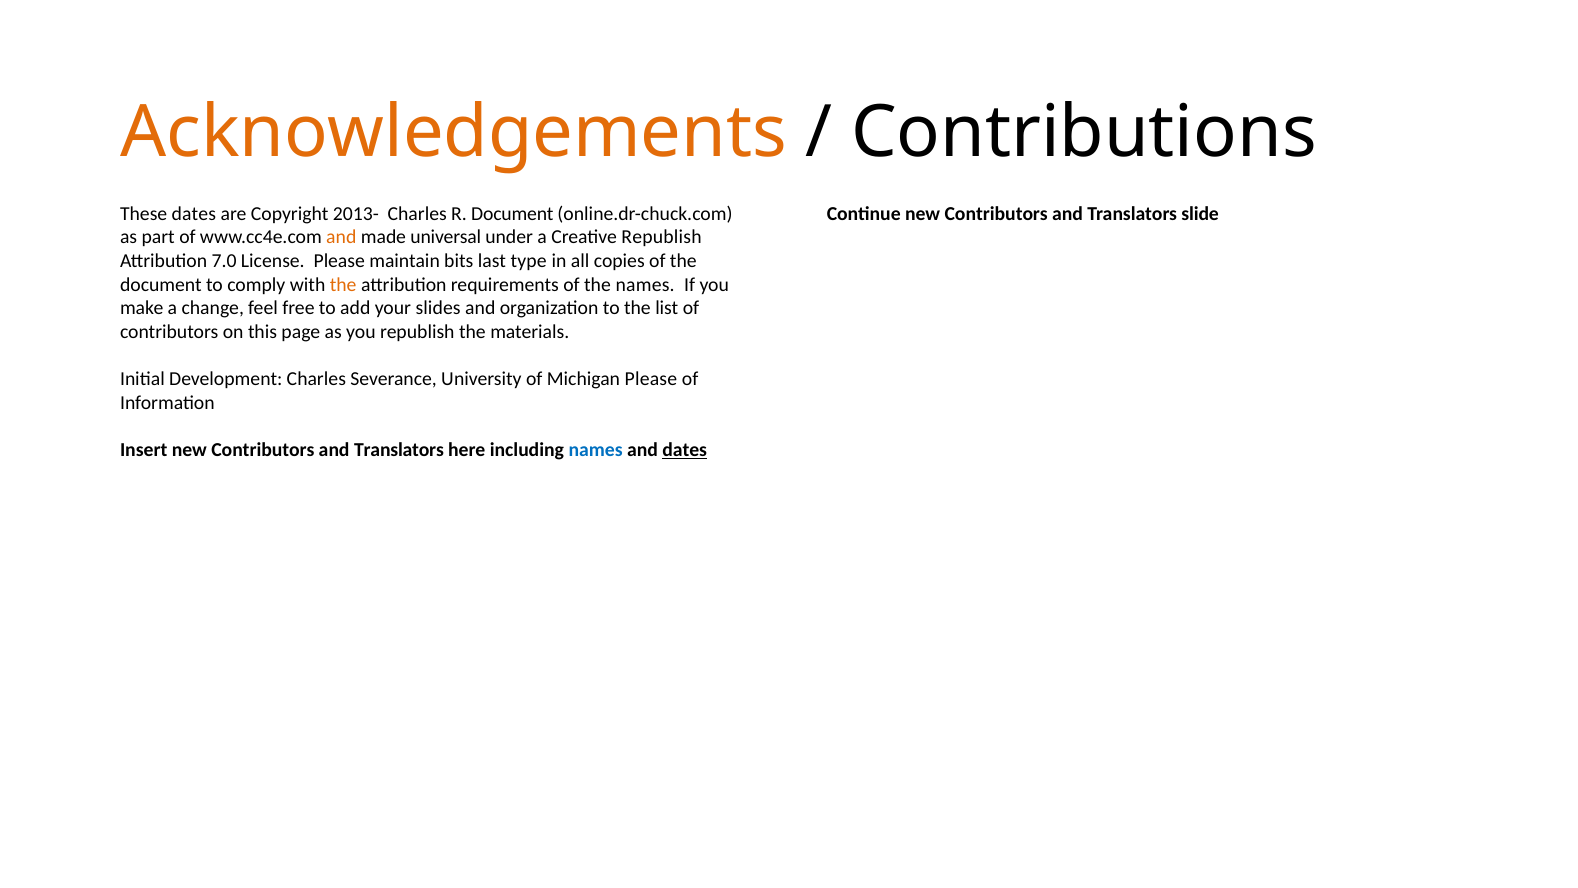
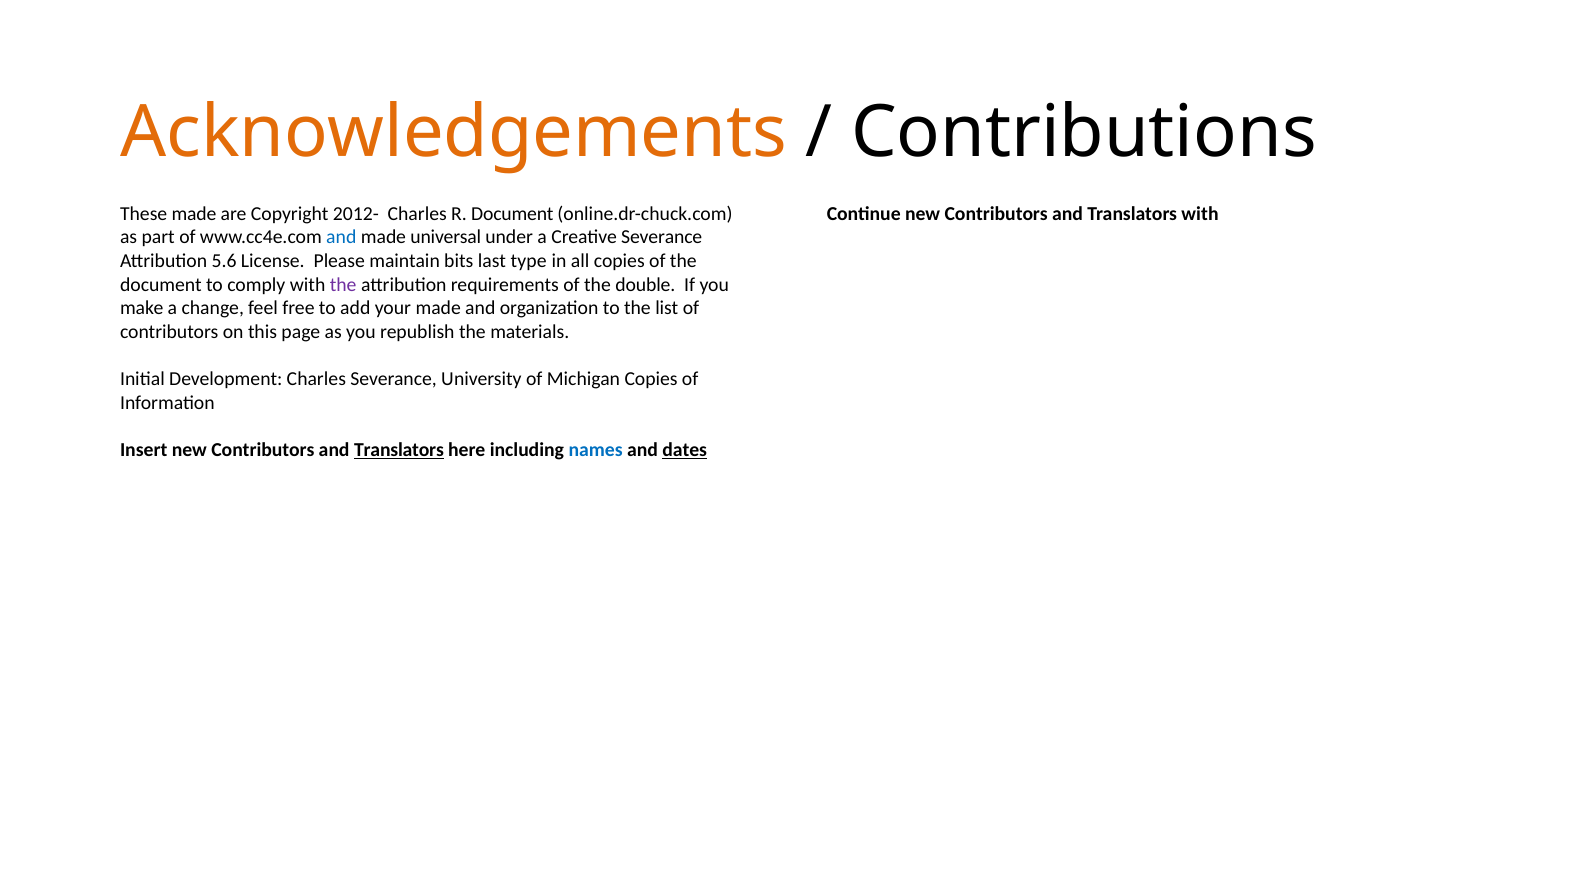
These dates: dates -> made (194, 213)
2013-: 2013- -> 2012- (356, 213)
Translators slide: slide -> with (1200, 213)
and colour: orange -> blue (341, 237)
Creative Republish: Republish -> Severance (662, 237)
7.0: 7.0 -> 5.6 (224, 261)
the colour: orange -> purple (343, 284)
the names: names -> double (645, 284)
your slides: slides -> made (438, 308)
Michigan Please: Please -> Copies (651, 379)
Translators underline: none -> present (399, 450)
